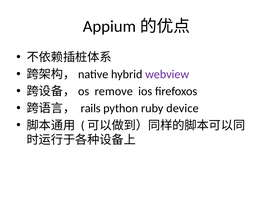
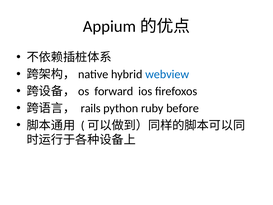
webview colour: purple -> blue (167, 74)
remove: remove -> forward (114, 91)
device: device -> before (183, 108)
